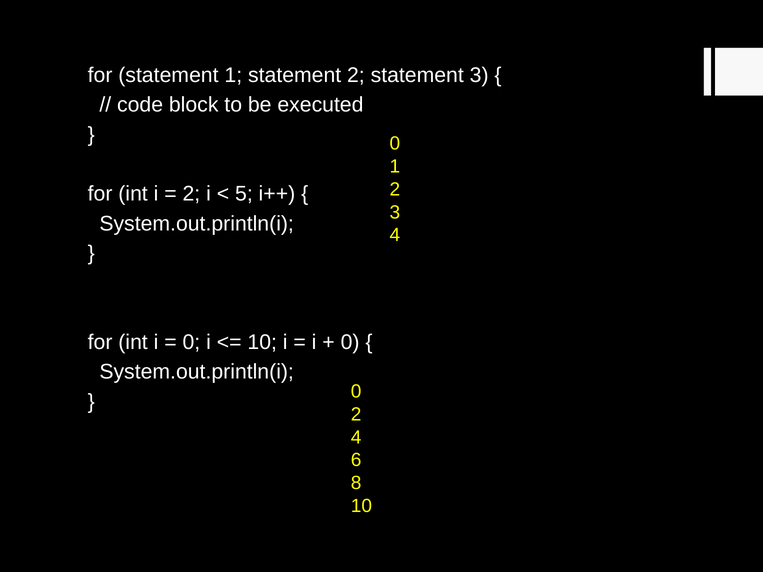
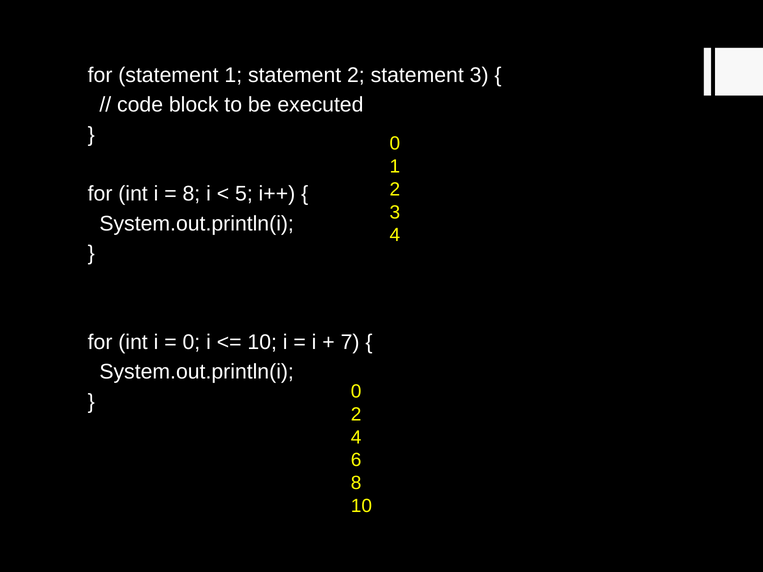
2: 2 -> 8 (191, 194)
0: 0 -> 7 (350, 342)
